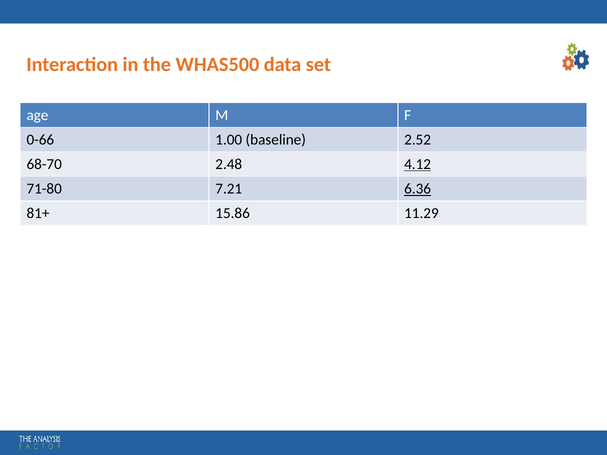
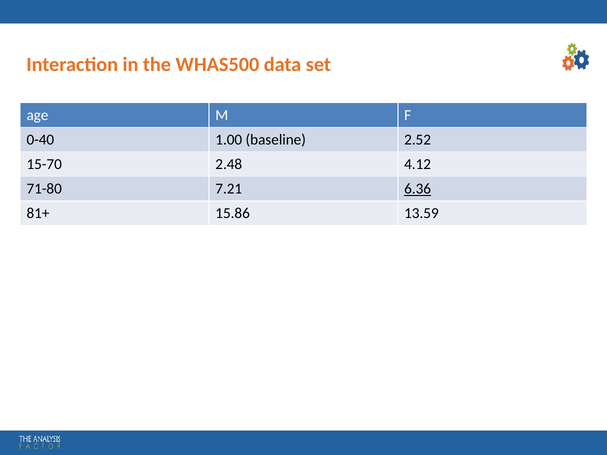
0-66: 0-66 -> 0-40 (40, 140)
68-70: 68-70 -> 15-70 (44, 164)
4.12 underline: present -> none (418, 164)
11.29: 11.29 -> 13.59 (421, 214)
